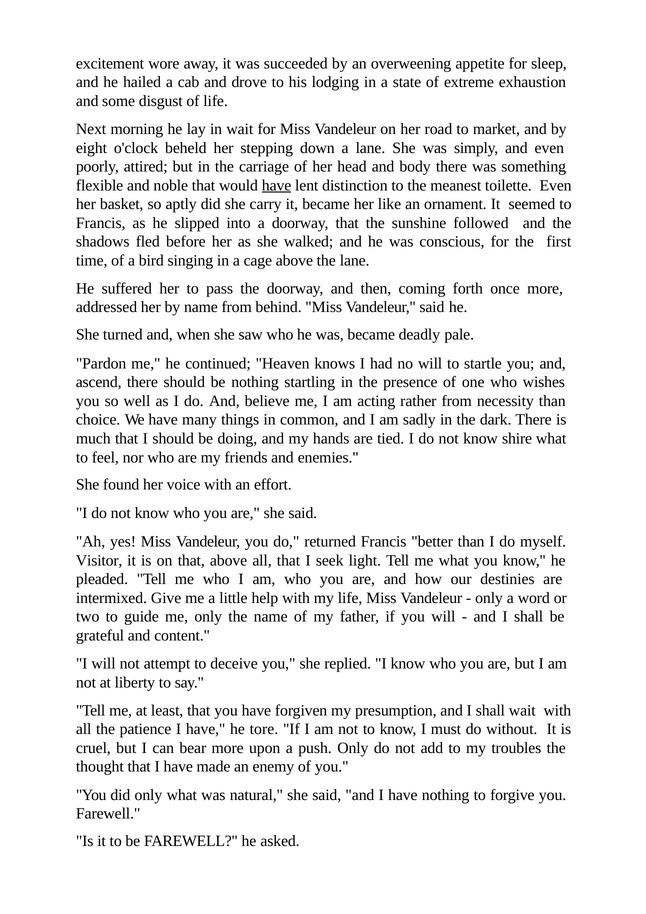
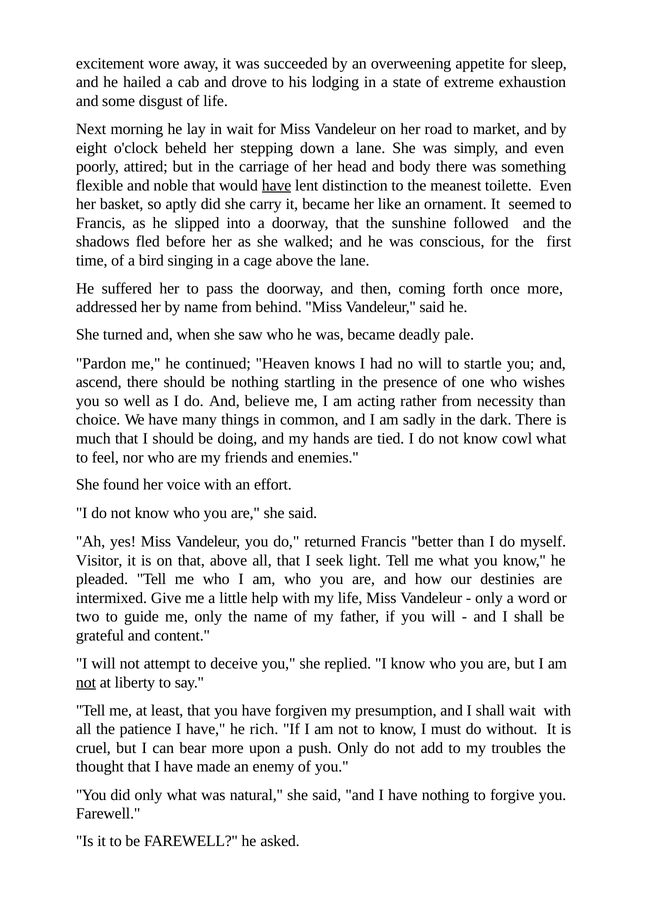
shire: shire -> cowl (517, 439)
not underline: none -> present (86, 682)
tore: tore -> rich (264, 729)
